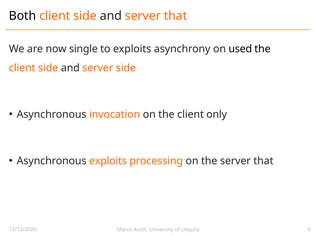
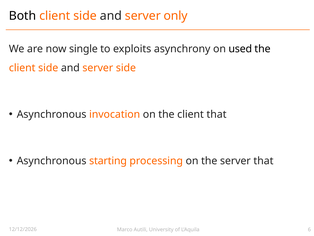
and server that: that -> only (176, 16)
client only: only -> that (217, 114)
Asynchronous exploits: exploits -> starting (108, 161)
